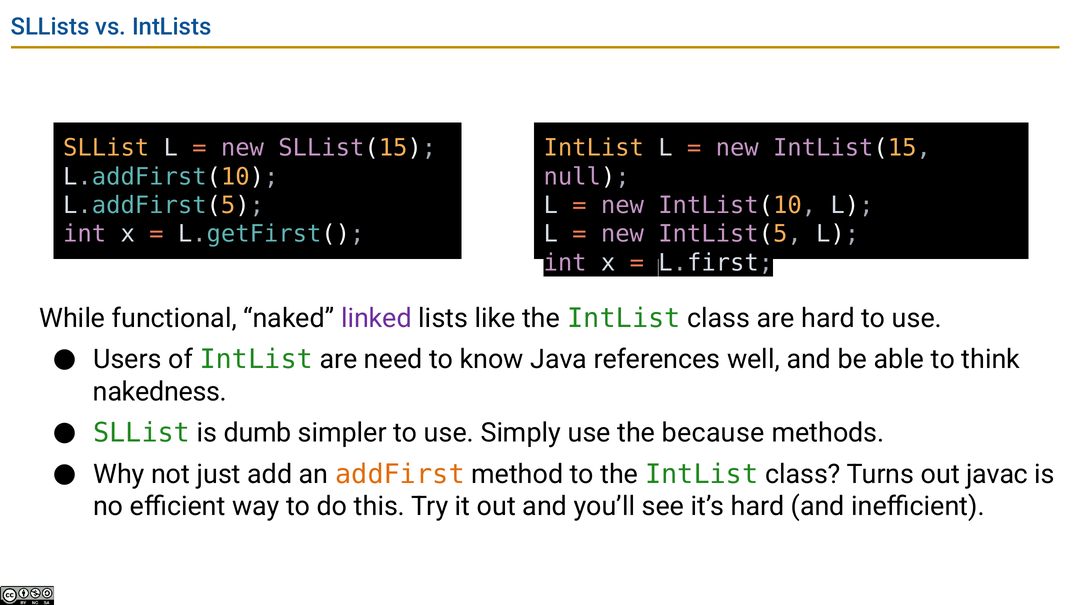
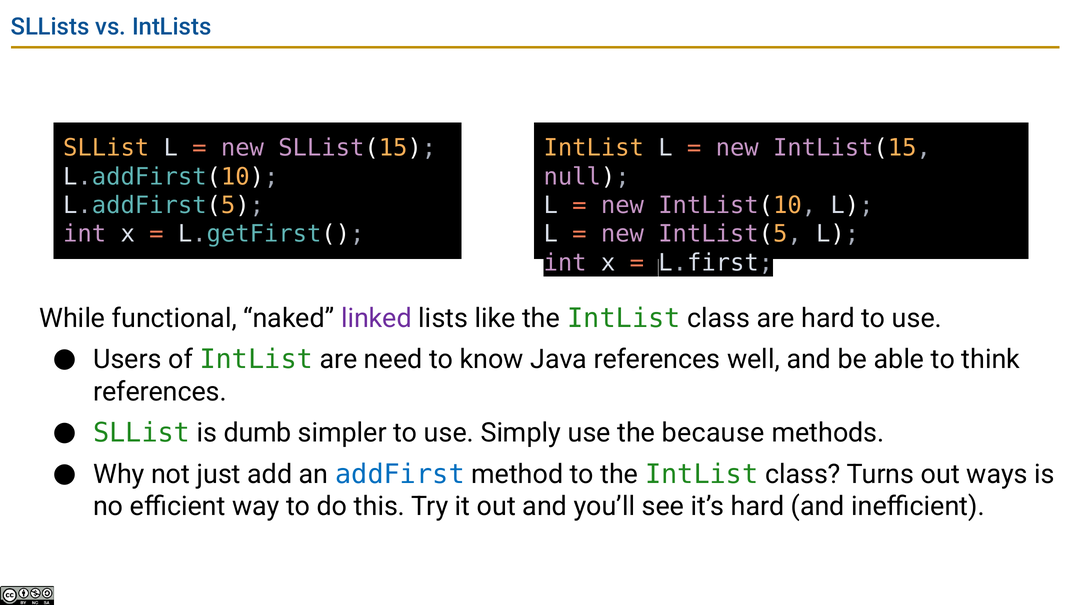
nakedness: nakedness -> references (160, 392)
addFirst colour: orange -> blue (400, 475)
javac: javac -> ways (997, 475)
